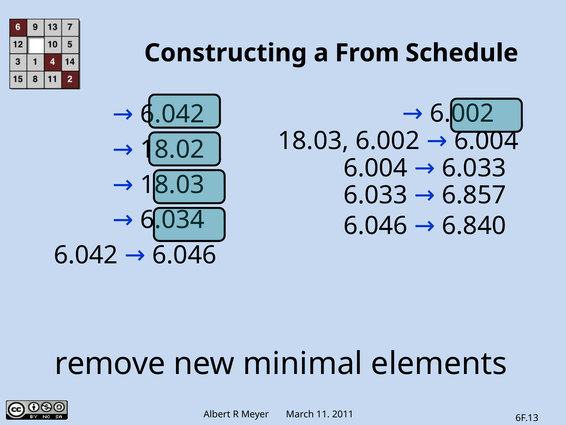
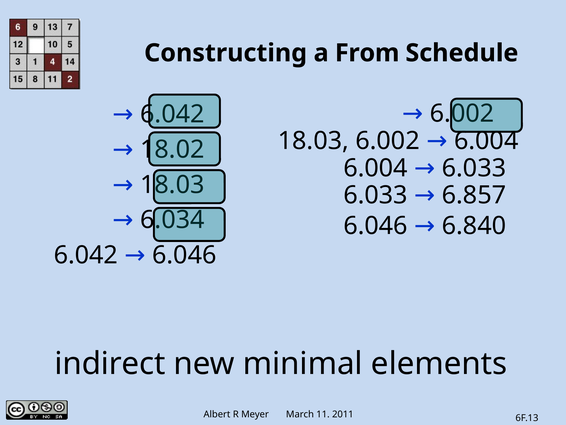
remove: remove -> indirect (110, 363)
